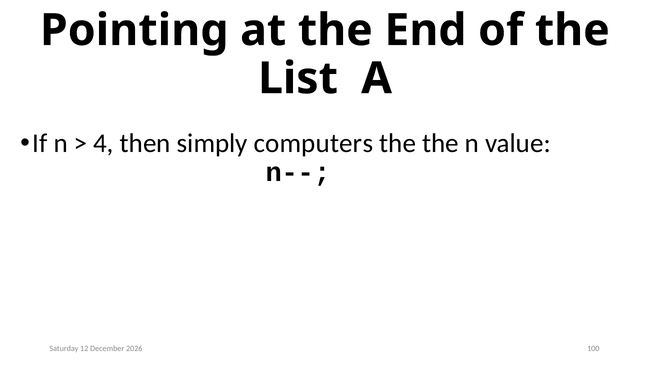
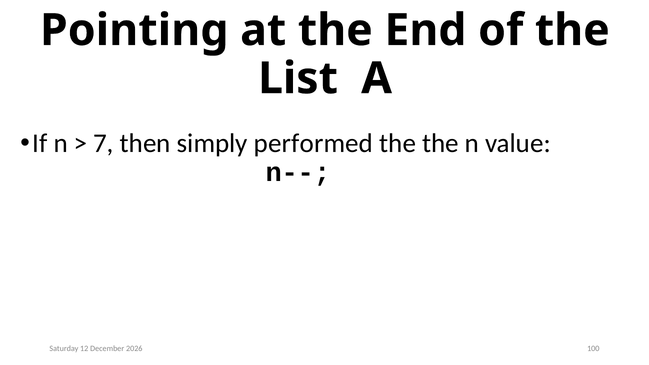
4: 4 -> 7 (104, 143)
computers: computers -> performed (313, 143)
